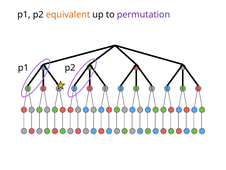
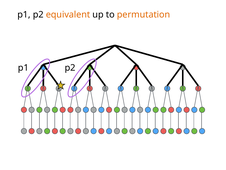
permutation colour: purple -> orange (144, 15)
